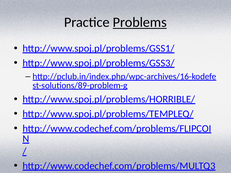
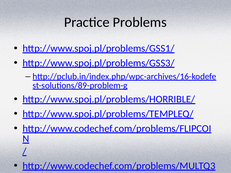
Problems underline: present -> none (140, 22)
